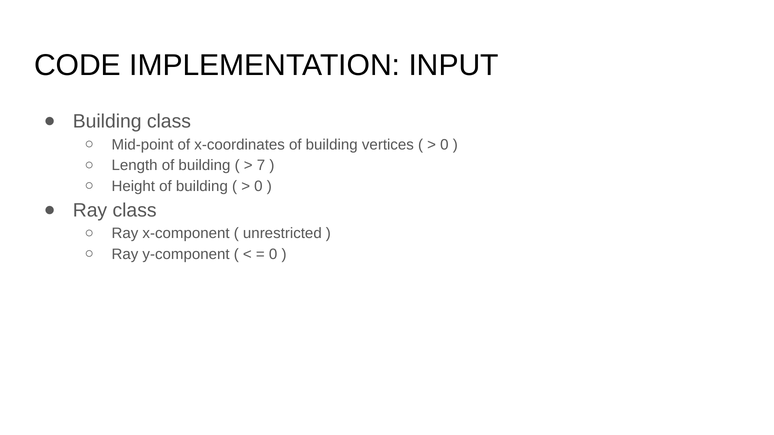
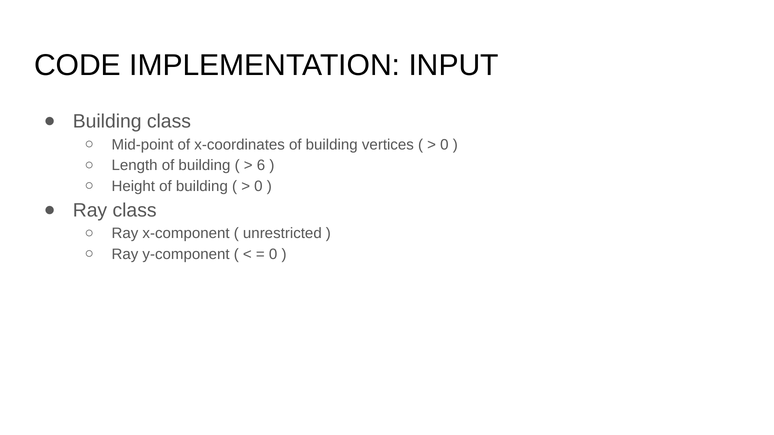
7: 7 -> 6 (261, 165)
